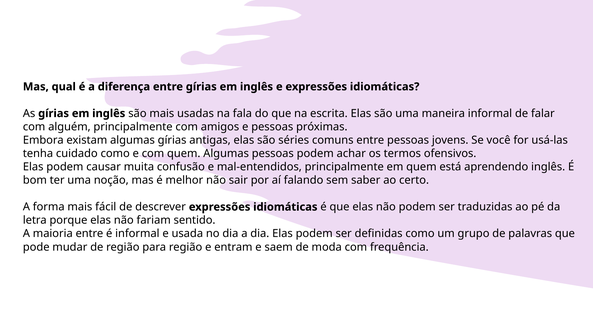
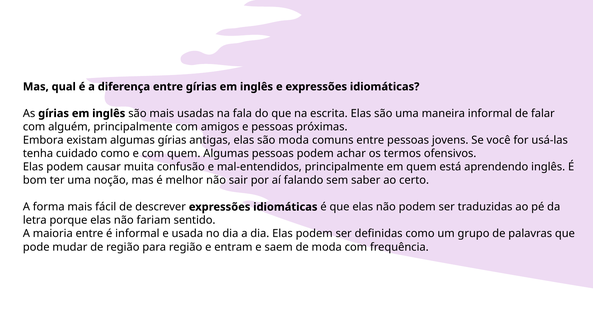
são séries: séries -> moda (294, 140)
